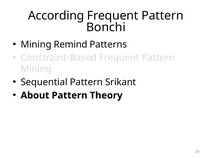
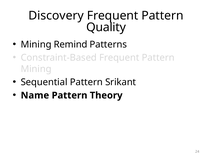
According: According -> Discovery (56, 16)
Bonchi: Bonchi -> Quality (106, 27)
About: About -> Name (35, 95)
